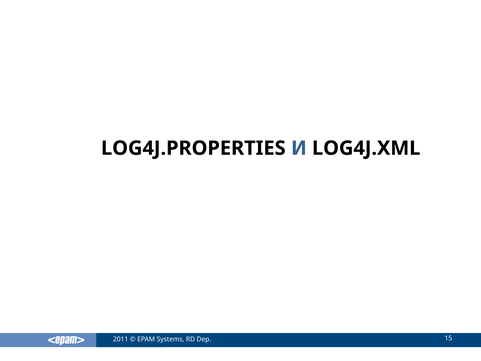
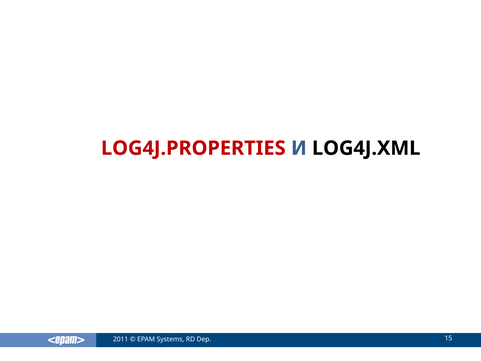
LOG4J.PROPERTIES colour: black -> red (193, 148)
